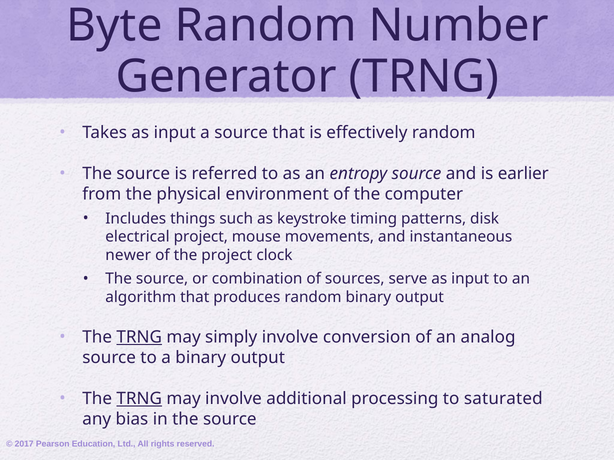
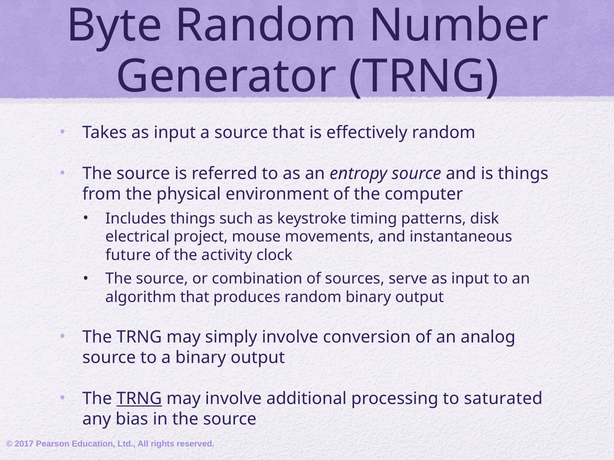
is earlier: earlier -> things (523, 174)
newer: newer -> future (128, 256)
the project: project -> activity (227, 256)
TRNG underline: present -> none (139, 338)
